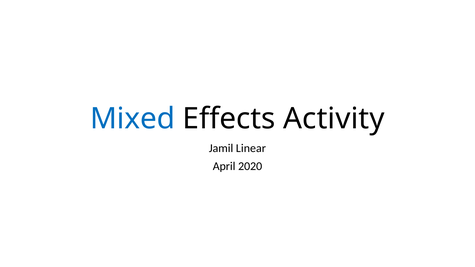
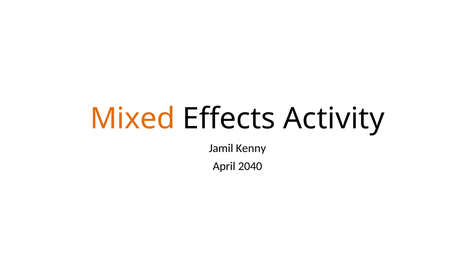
Mixed colour: blue -> orange (133, 119)
Linear: Linear -> Kenny (251, 148)
2020: 2020 -> 2040 (250, 166)
